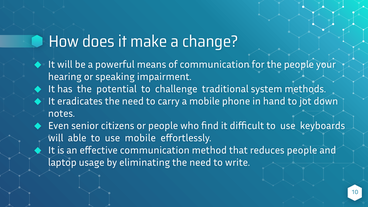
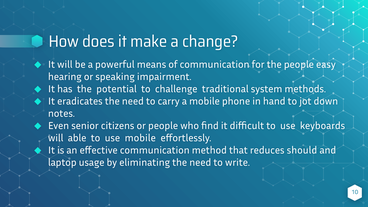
your: your -> easy (326, 64)
reduces people: people -> should (302, 150)
